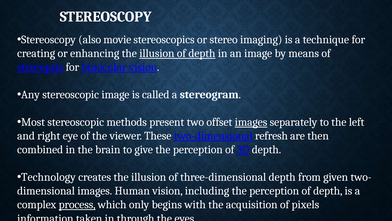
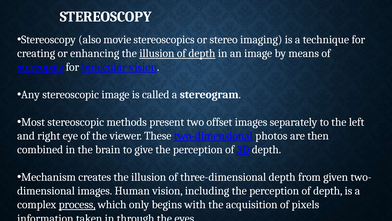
images underline: present -> none (251, 122)
refresh: refresh -> photos (271, 136)
Technology: Technology -> Mechanism (48, 177)
